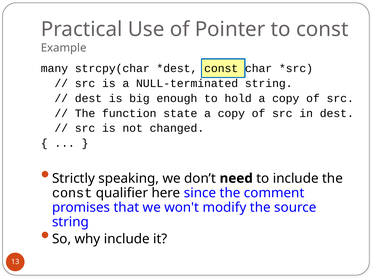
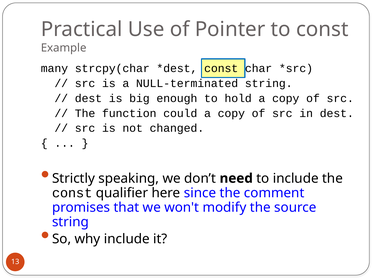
state: state -> could (180, 113)
